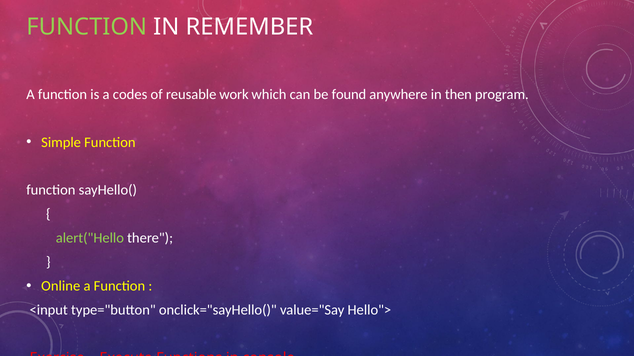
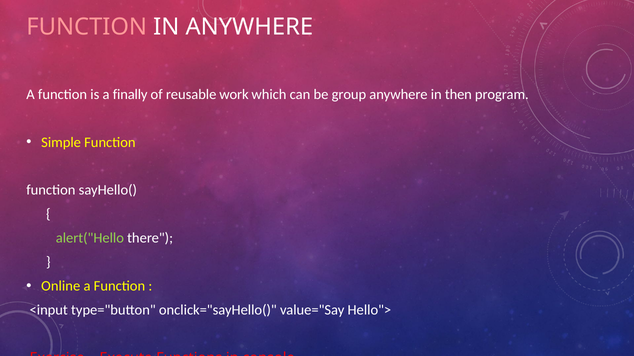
FUNCTION colour: light green -> pink (87, 27)
IN REMEMBER: REMEMBER -> ANYWHERE (249, 27)
codes: codes -> finally (130, 94)
found: found -> group (349, 94)
